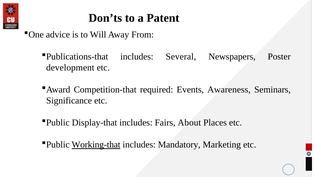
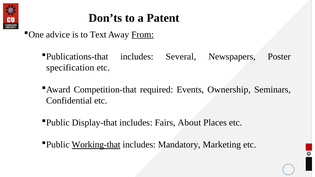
Will: Will -> Text (98, 35)
From underline: none -> present (143, 35)
development: development -> specification (70, 68)
Awareness: Awareness -> Ownership (229, 90)
Significance: Significance -> Confidential (69, 101)
